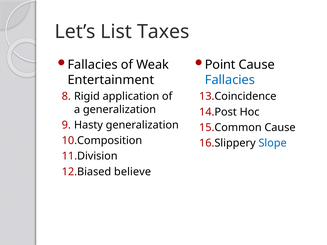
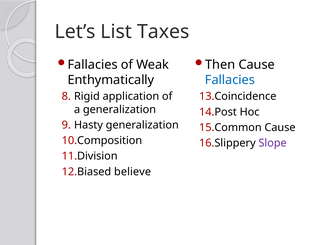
Point: Point -> Then (220, 65)
Entertainment: Entertainment -> Enthymatically (111, 80)
Slope colour: blue -> purple (273, 143)
